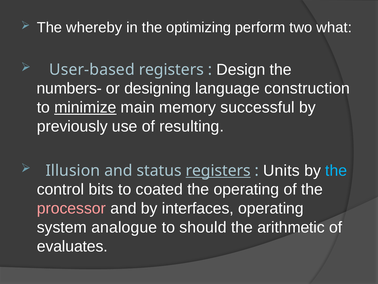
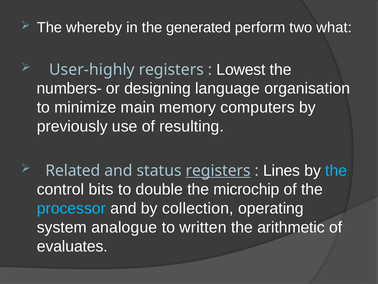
optimizing: optimizing -> generated (199, 27)
User-based: User-based -> User-highly (92, 69)
Design: Design -> Lowest (241, 69)
construction: construction -> organisation (307, 88)
minimize underline: present -> none (85, 107)
successful: successful -> computers (258, 107)
Illusion: Illusion -> Related (73, 170)
Units: Units -> Lines (282, 170)
coated: coated -> double (159, 189)
the operating: operating -> microchip (246, 189)
processor colour: pink -> light blue (71, 208)
interfaces: interfaces -> collection (198, 208)
should: should -> written (203, 227)
